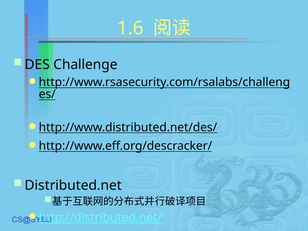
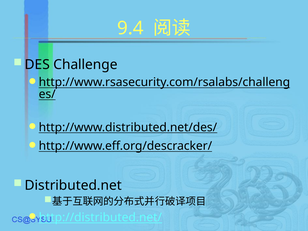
1.6: 1.6 -> 9.4 (130, 28)
